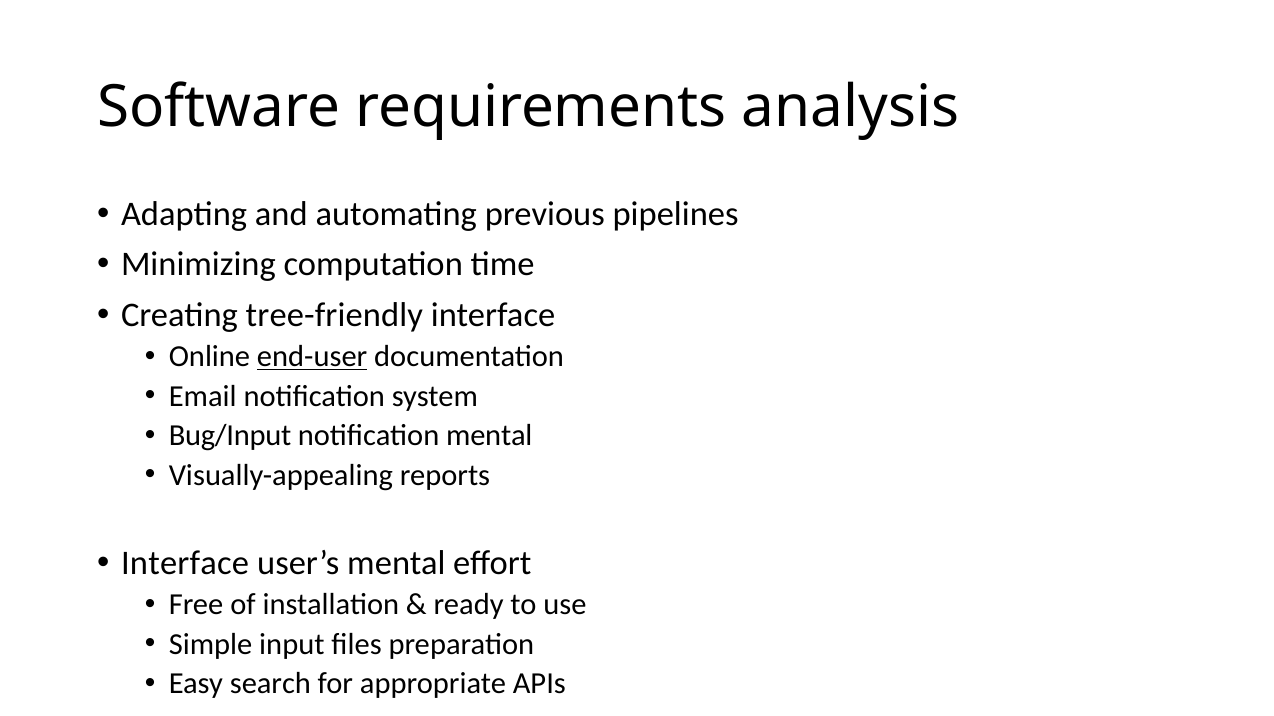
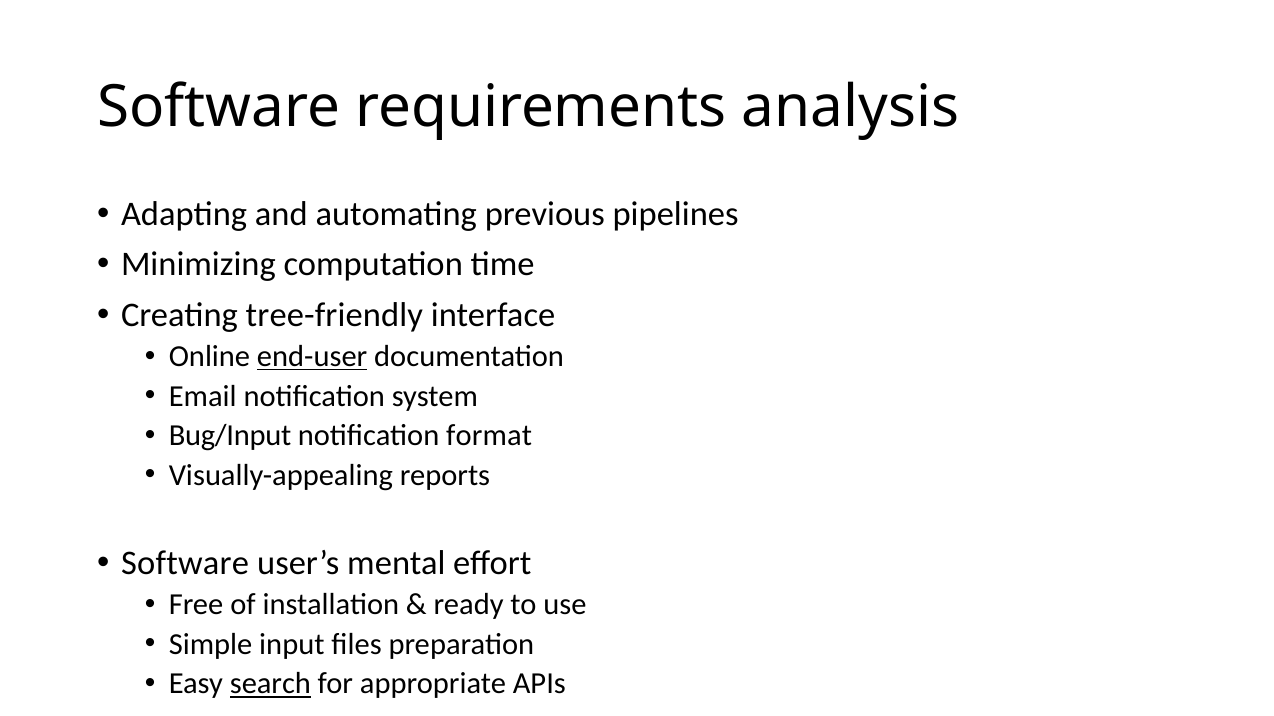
notification mental: mental -> format (489, 436)
Interface: Interface -> Software (185, 563)
search underline: none -> present (270, 684)
